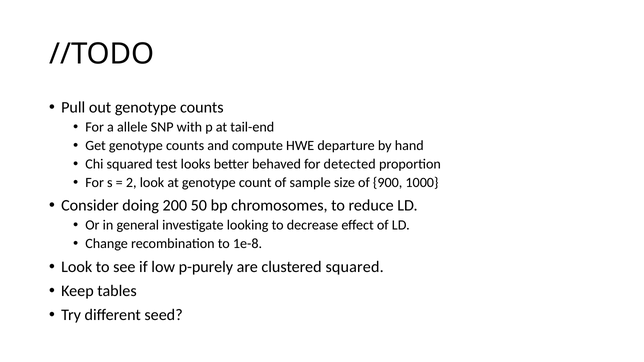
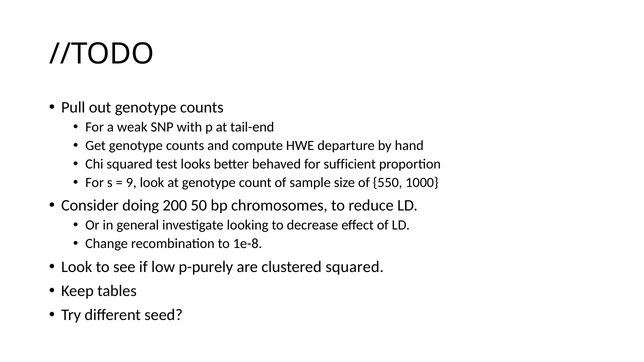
allele: allele -> weak (132, 127)
detected: detected -> sufficient (350, 164)
2: 2 -> 9 (131, 183)
900: 900 -> 550 (388, 183)
